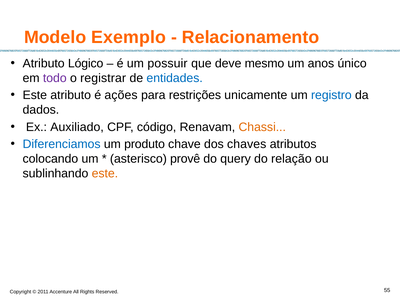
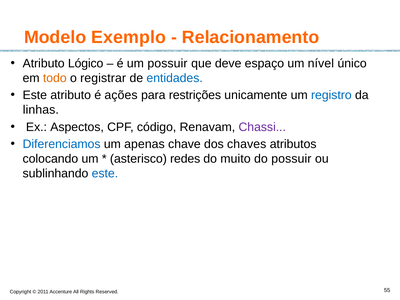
mesmo: mesmo -> espaço (264, 63)
anos: anos -> nível (321, 63)
todo colour: purple -> orange (55, 78)
dados: dados -> linhas (41, 110)
Auxiliado: Auxiliado -> Aspectos (77, 127)
Chassi colour: orange -> purple (262, 127)
produto: produto -> apenas (144, 144)
provê: provê -> redes (185, 159)
query: query -> muito (236, 159)
do relação: relação -> possuir (291, 159)
este colour: orange -> blue (105, 173)
